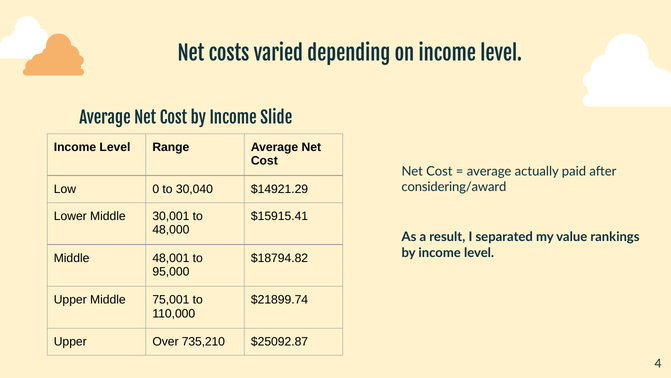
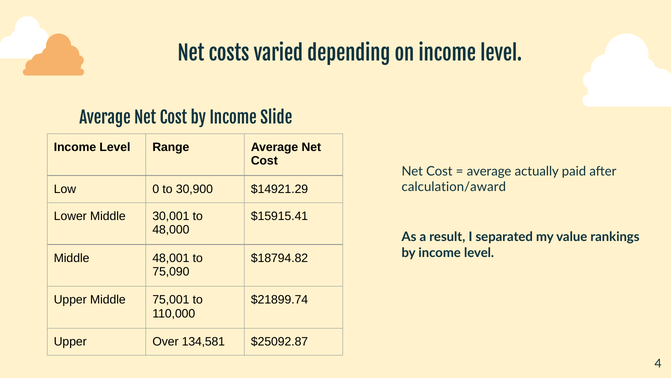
considering/award: considering/award -> calculation/award (454, 187)
30,040: 30,040 -> 30,900 (194, 189)
95,000: 95,000 -> 75,090 (171, 271)
735,210: 735,210 -> 134,581 (203, 341)
